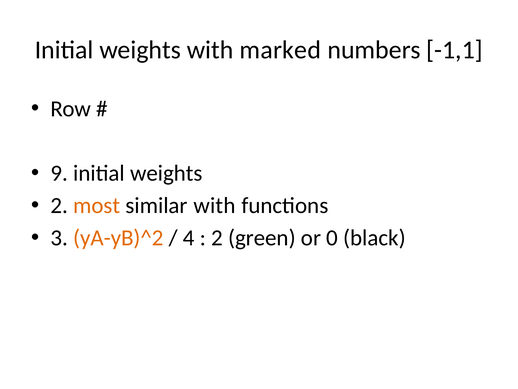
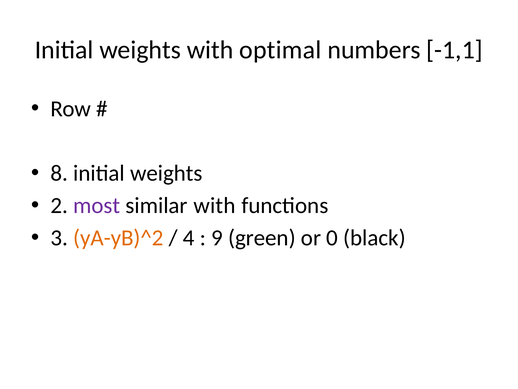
marked: marked -> optimal (280, 50)
9: 9 -> 8 (59, 173)
most colour: orange -> purple (97, 205)
2: 2 -> 9 (217, 238)
